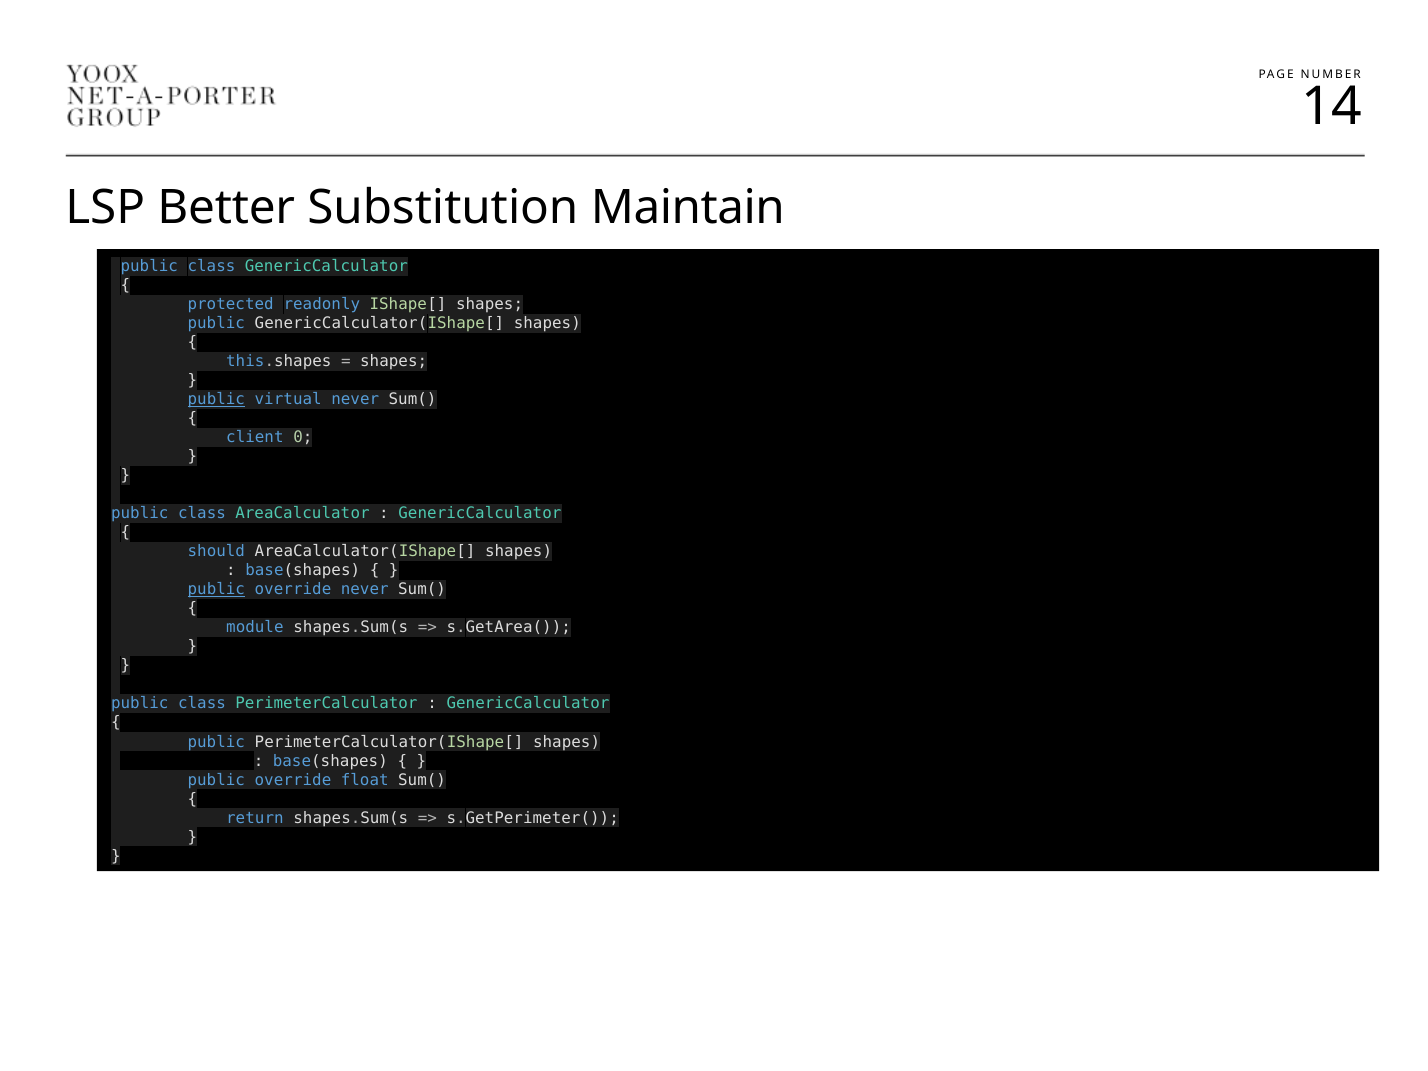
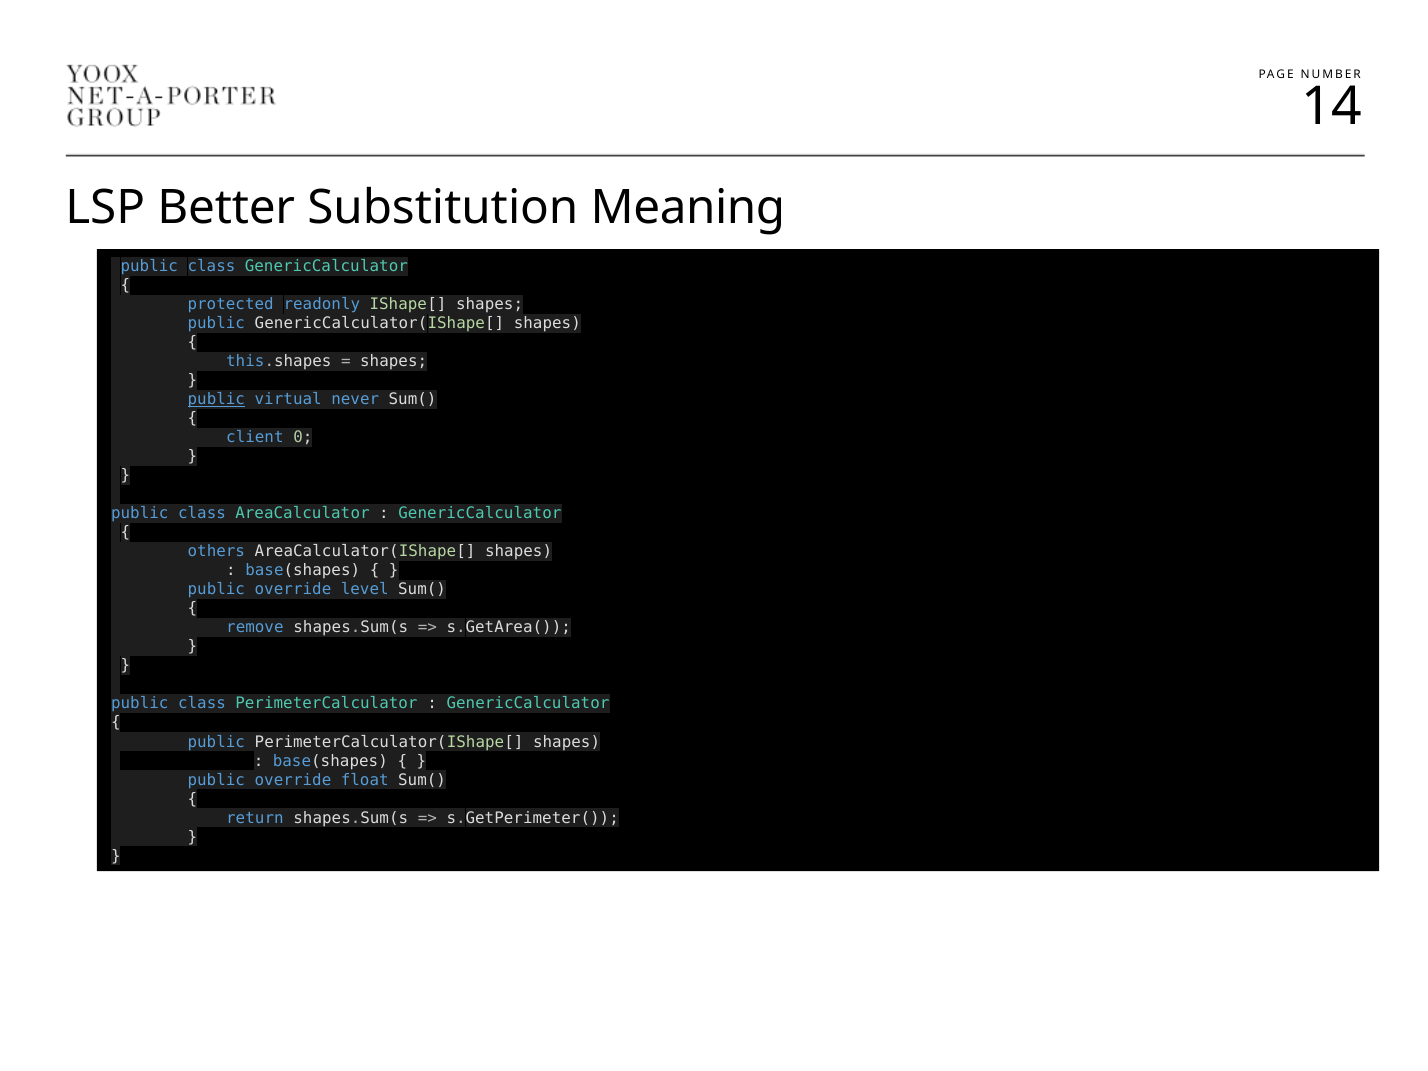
Maintain: Maintain -> Meaning (688, 207)
should: should -> others (216, 552)
public underline: present -> none (216, 590)
override never: never -> level (365, 590)
module: module -> remove (255, 628)
